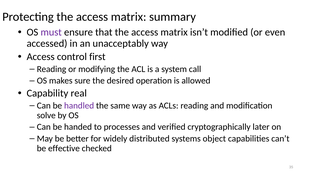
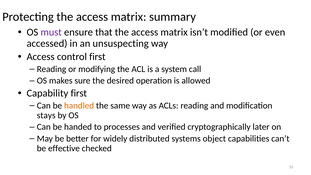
unacceptably: unacceptably -> unsuspecting (121, 43)
Capability real: real -> first (79, 93)
handled colour: purple -> orange (79, 105)
solve: solve -> stays (46, 115)
